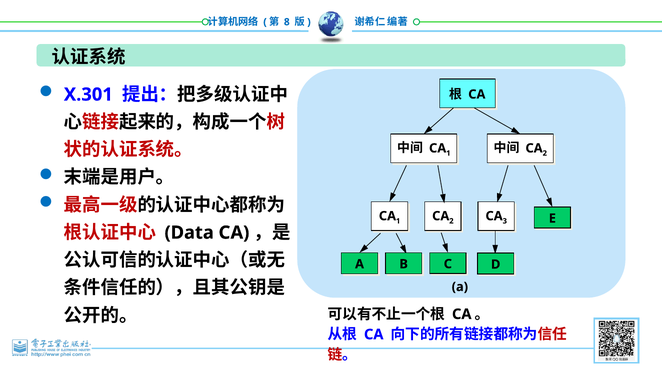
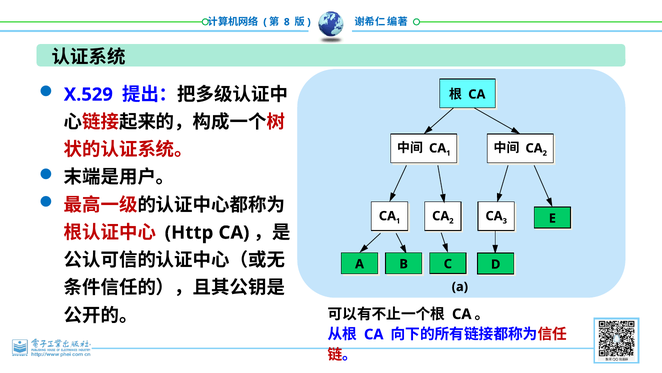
X.301: X.301 -> X.529 (88, 94)
Data: Data -> Http (189, 232)
